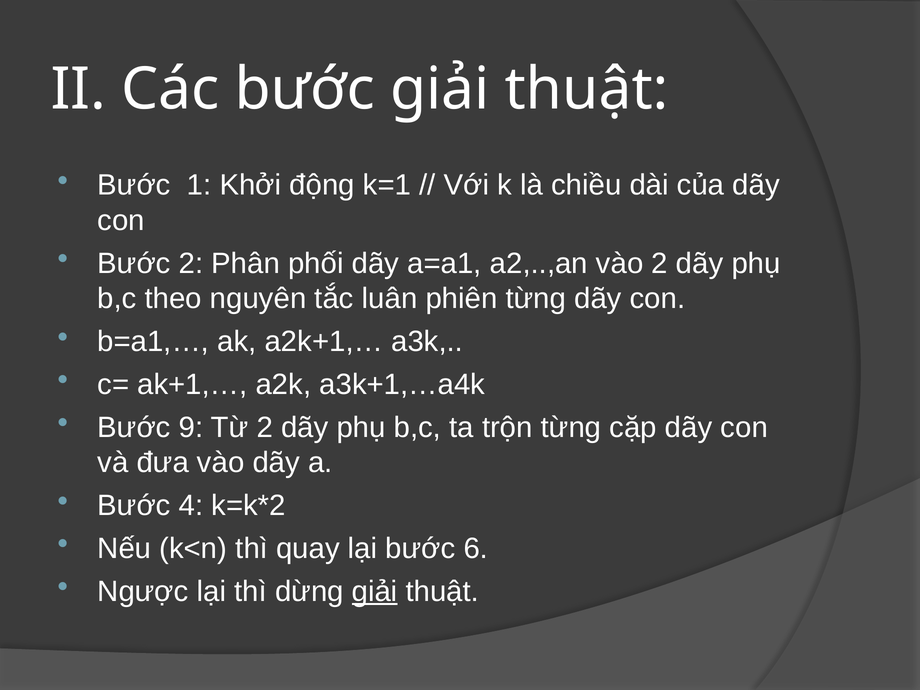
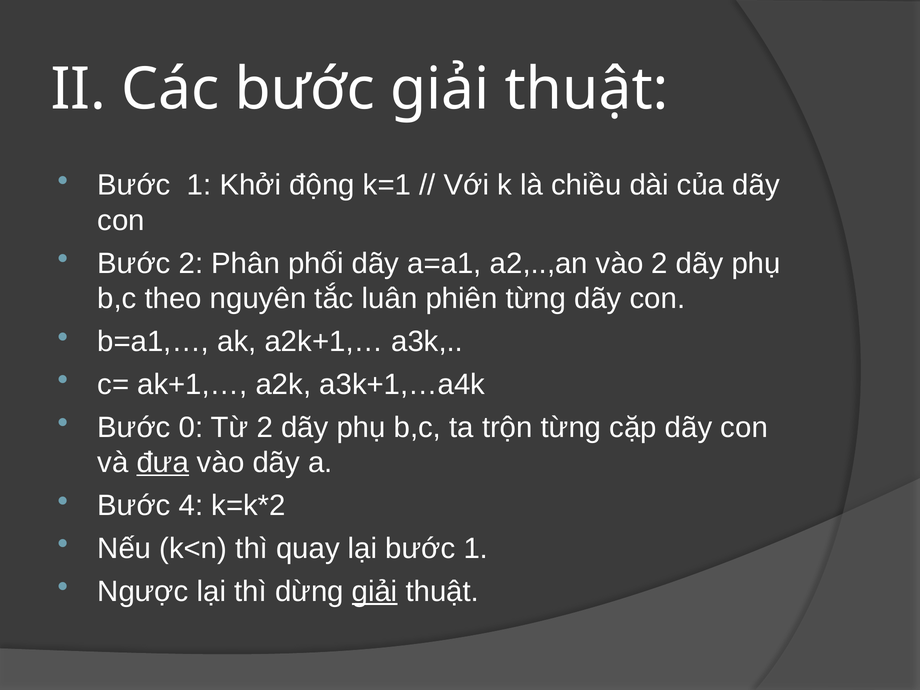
9: 9 -> 0 (191, 427)
đưa underline: none -> present (163, 463)
lại bước 6: 6 -> 1 (476, 548)
